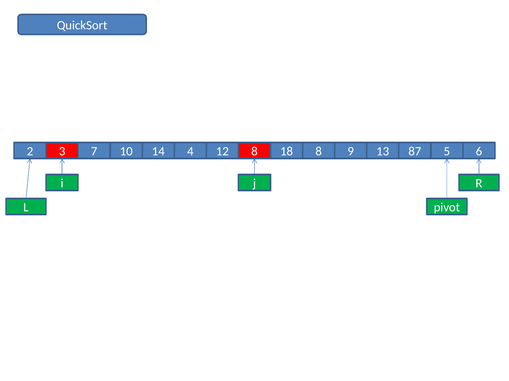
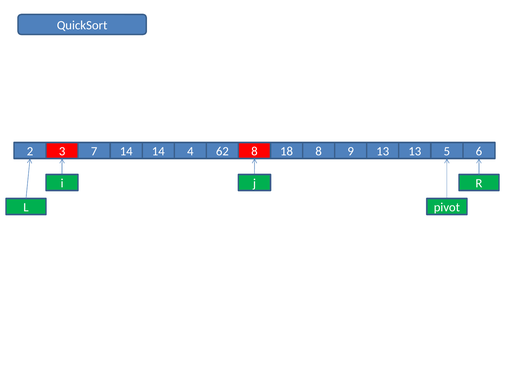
7 10: 10 -> 14 (126, 152)
12: 12 -> 62 (222, 152)
13 87: 87 -> 13 (415, 152)
